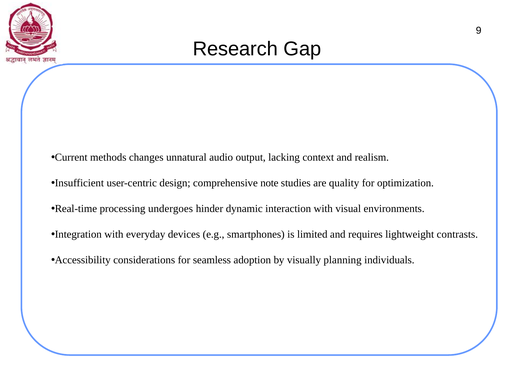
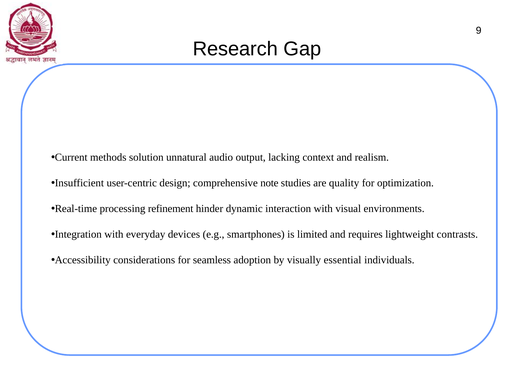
changes: changes -> solution (146, 158)
undergoes: undergoes -> refinement (171, 209)
planning: planning -> essential (343, 260)
